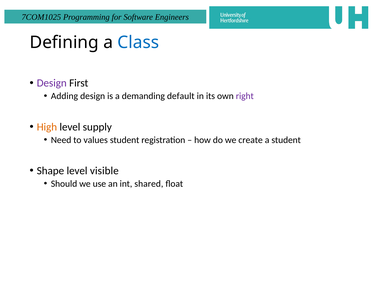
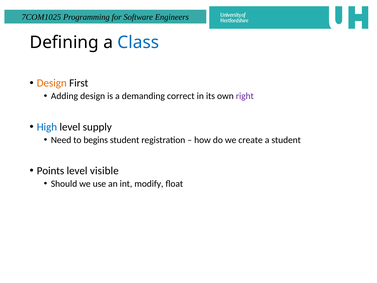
Design colour: purple -> orange (52, 83)
default: default -> correct (181, 96)
High colour: orange -> blue (47, 127)
values: values -> begins (96, 140)
Shape: Shape -> Points (50, 171)
shared: shared -> modify (149, 184)
